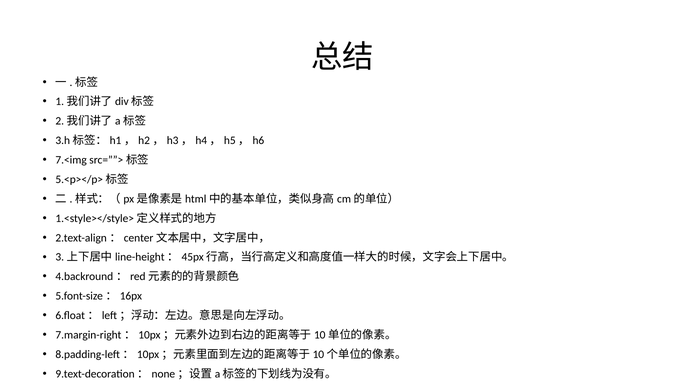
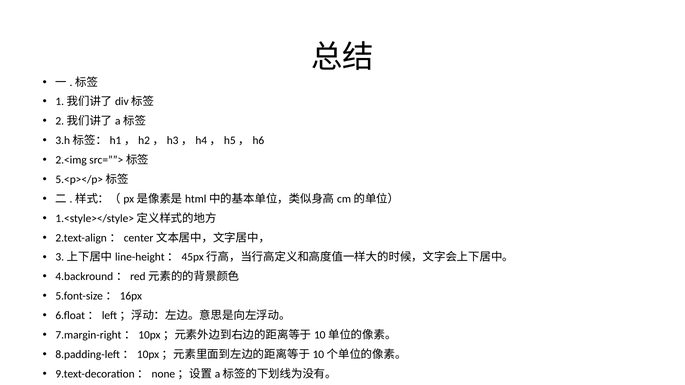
7.<img: 7.<img -> 2.<img (71, 160)
